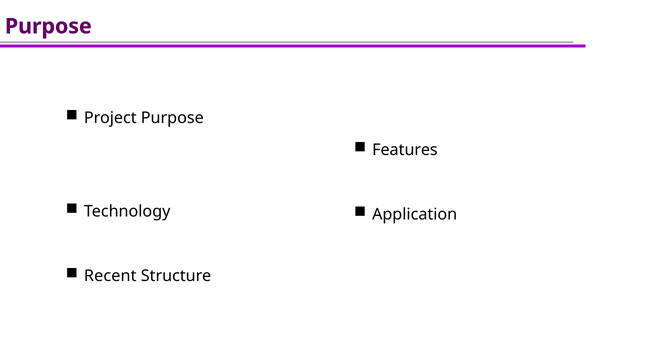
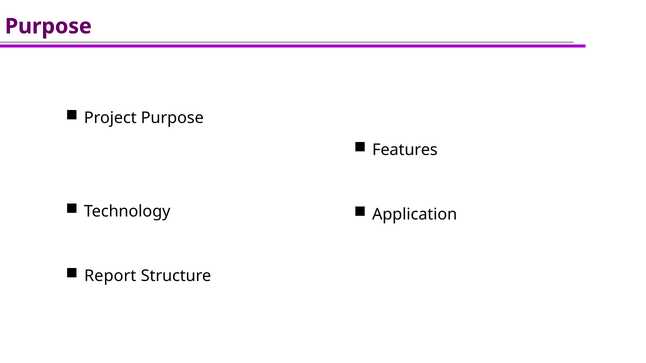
Recent: Recent -> Report (110, 276)
